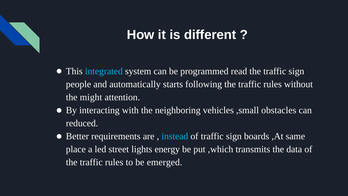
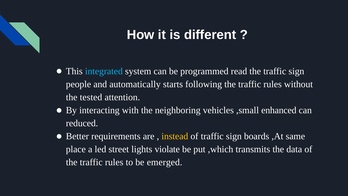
might: might -> tested (91, 97)
obstacles: obstacles -> enhanced (279, 110)
instead colour: light blue -> yellow (175, 136)
energy: energy -> violate (167, 149)
